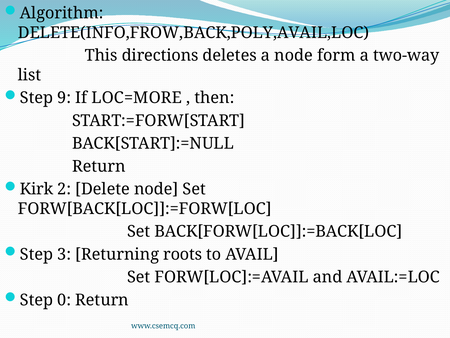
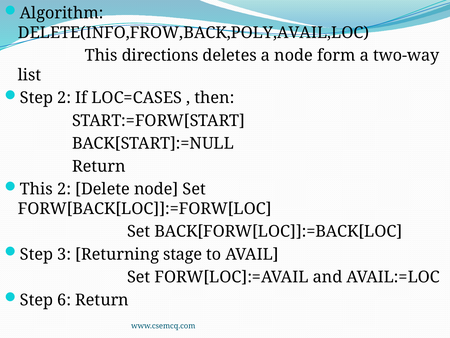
Step 9: 9 -> 2 (64, 98)
LOC=MORE: LOC=MORE -> LOC=CASES (137, 98)
Kirk: Kirk -> This (36, 189)
roots: roots -> stage (183, 254)
0: 0 -> 6 (64, 300)
